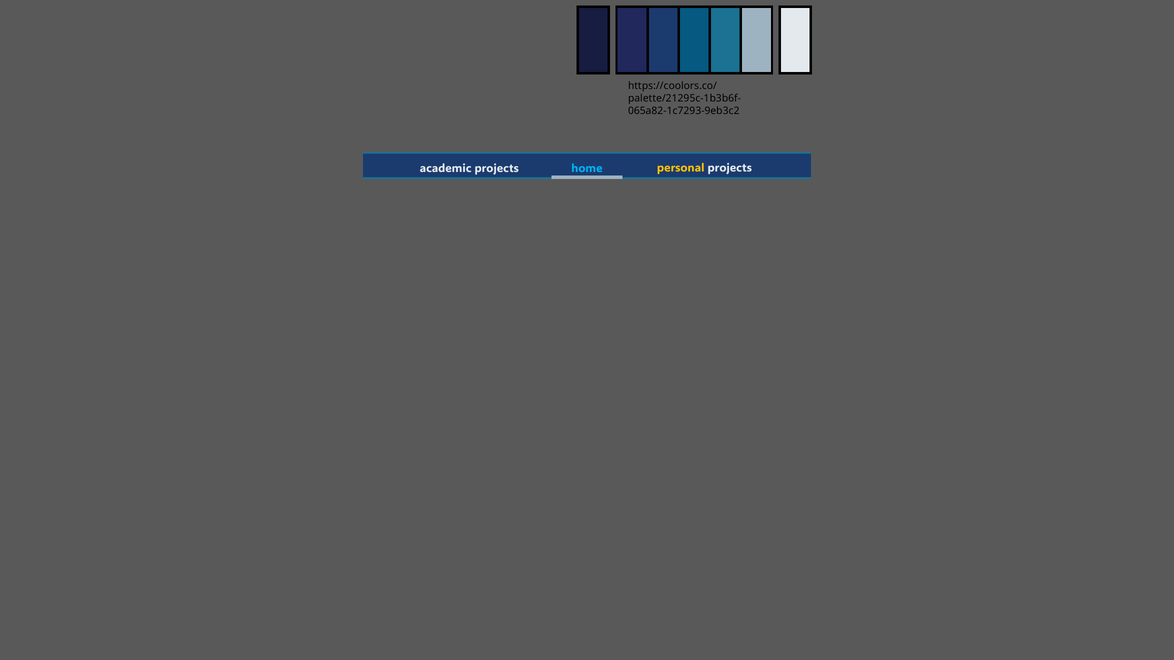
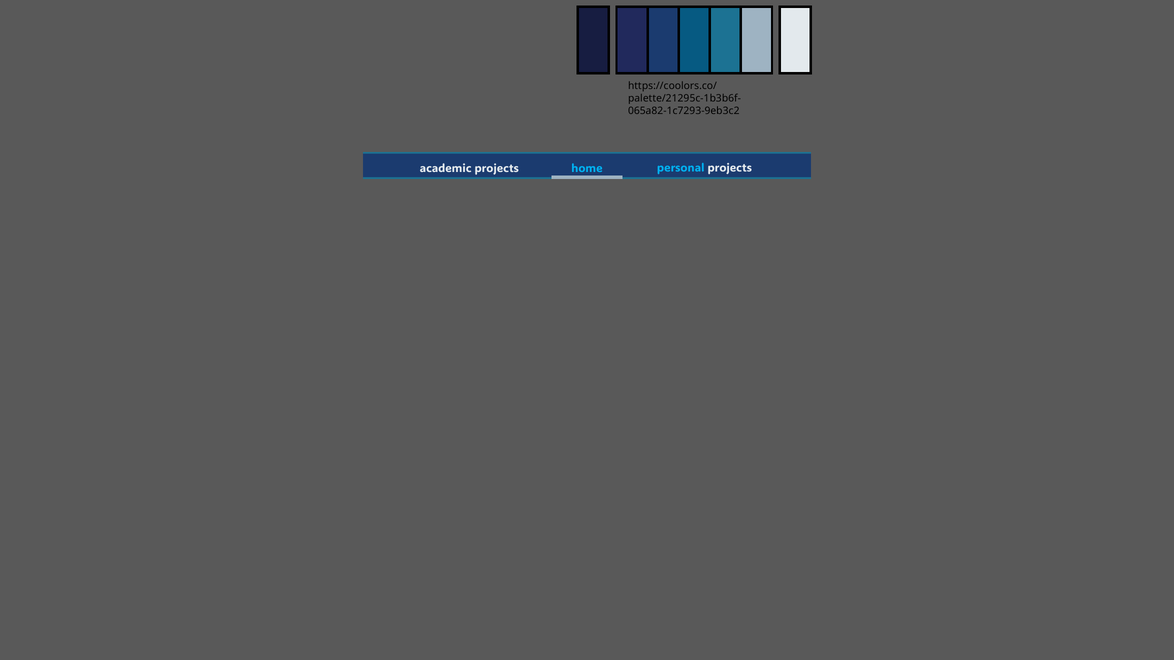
personal colour: yellow -> light blue (681, 168)
